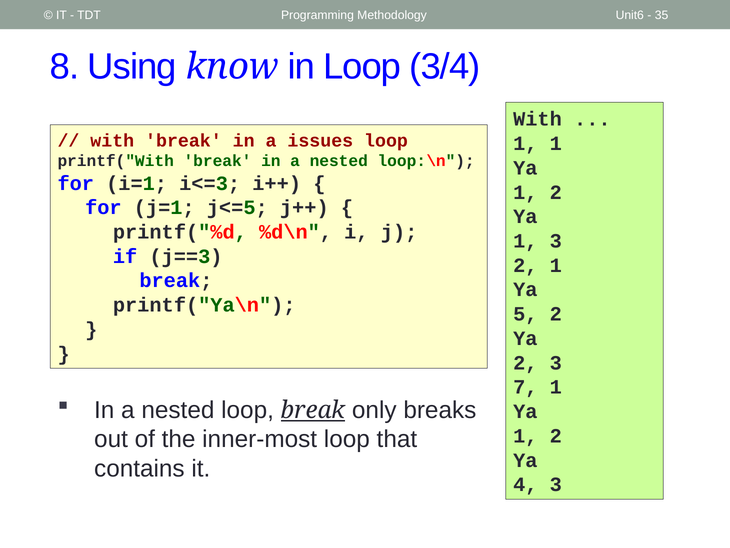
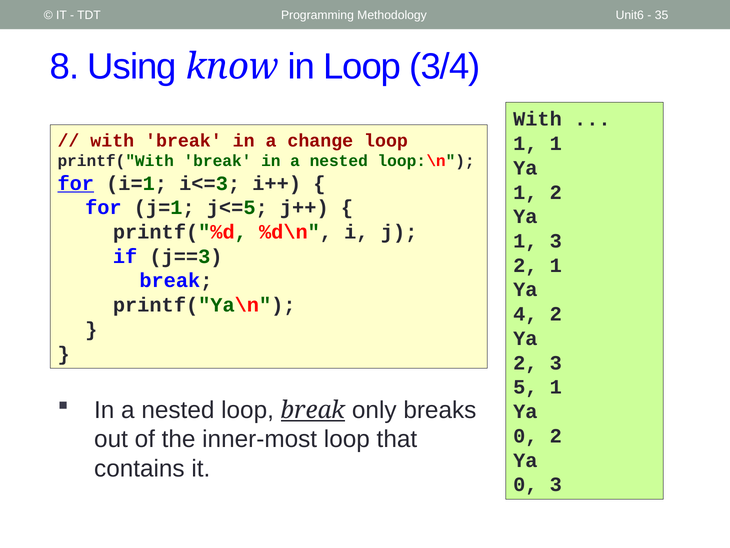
issues: issues -> change (320, 140)
for underline: none -> present (76, 183)
5: 5 -> 4 (525, 314)
7: 7 -> 5 (525, 387)
1: 1 -> 0 (525, 436)
4: 4 -> 0 (525, 484)
